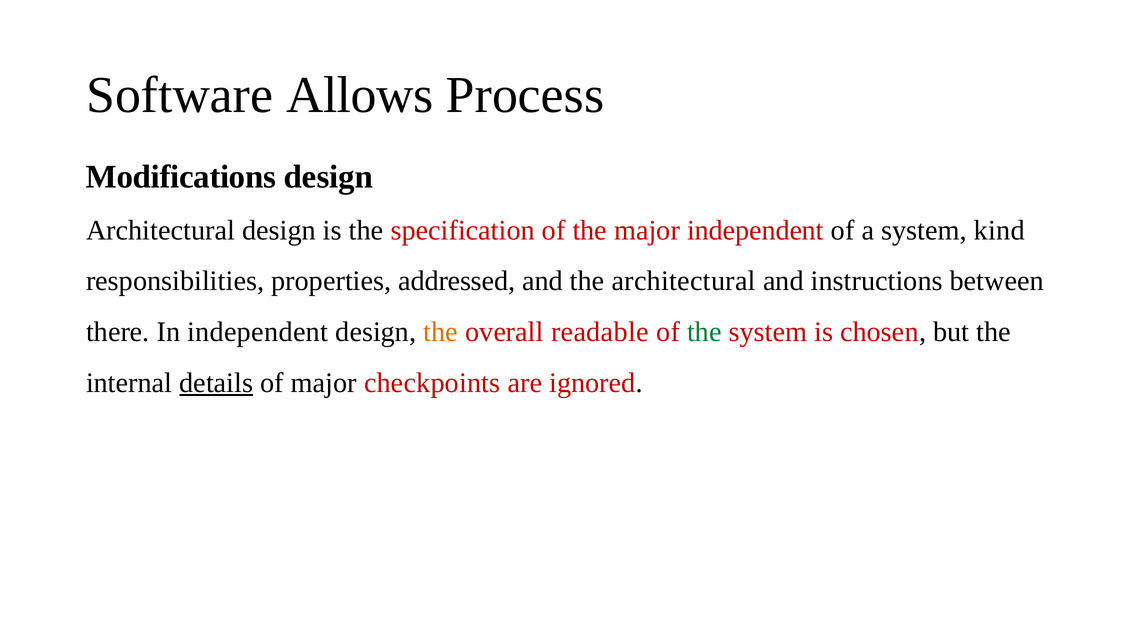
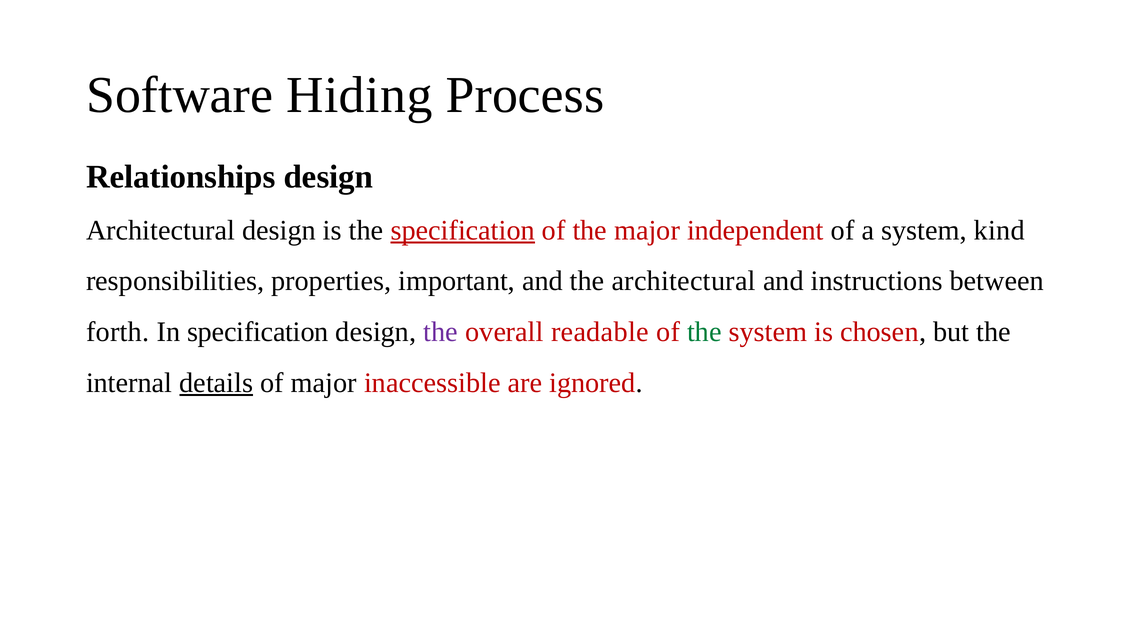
Allows: Allows -> Hiding (359, 95)
Modifications: Modifications -> Relationships (181, 177)
specification underline: none -> present (463, 230)
addressed: addressed -> important (457, 281)
there: there -> forth (118, 332)
In independent: independent -> specification (258, 332)
the colour: orange -> purple (441, 332)
checkpoints: checkpoints -> inaccessible (432, 383)
